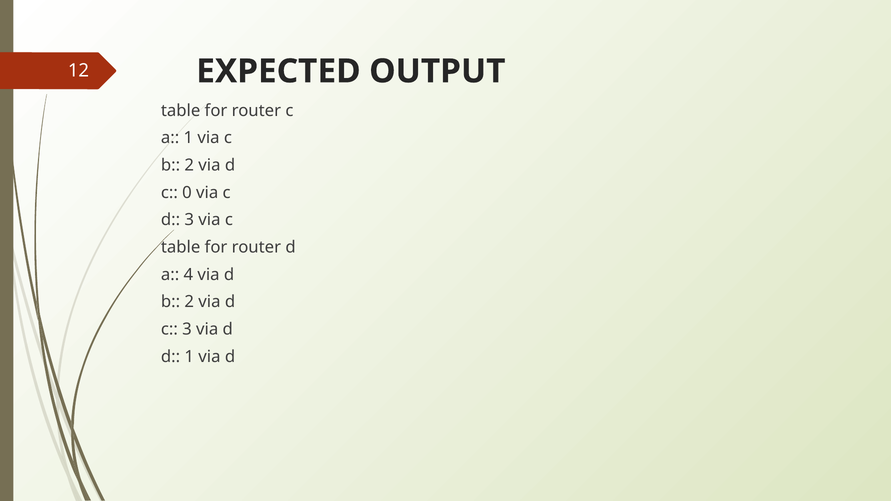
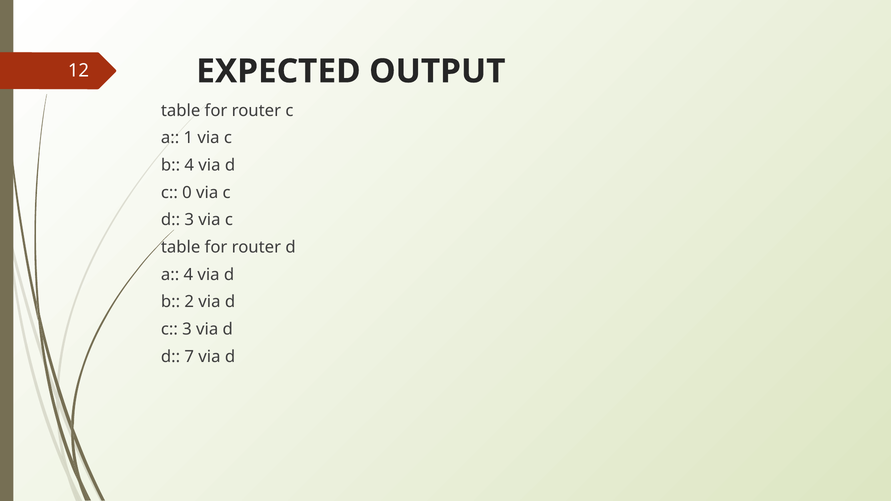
2: 2 -> 4 (189, 165)
d 1: 1 -> 7 (189, 357)
